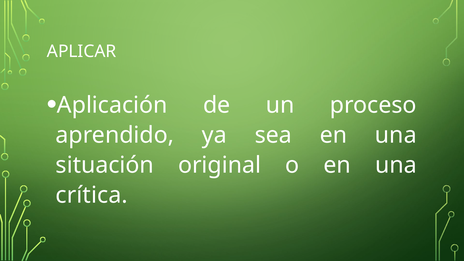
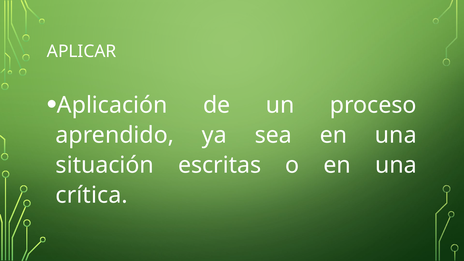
original: original -> escritas (220, 165)
